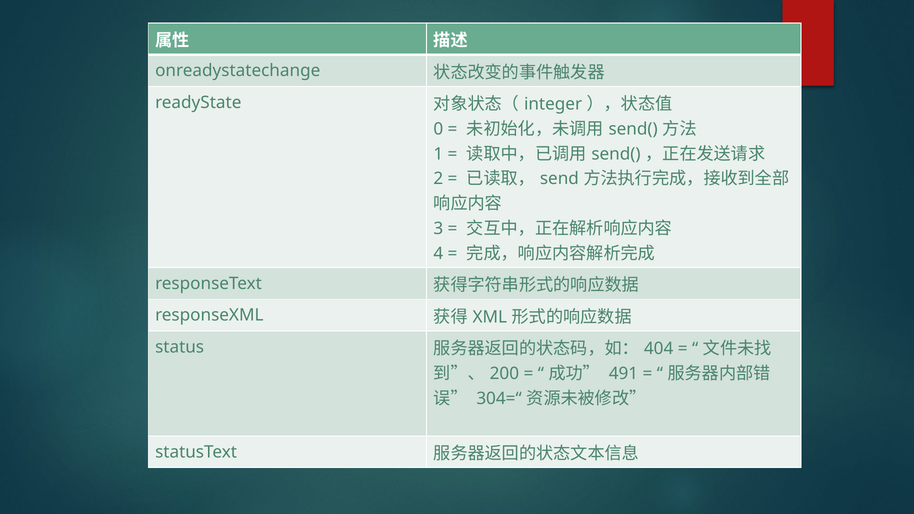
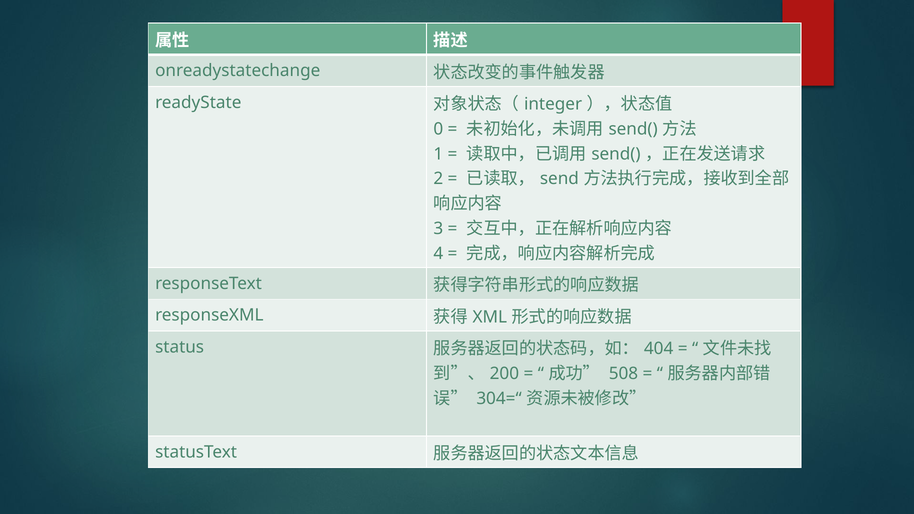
491: 491 -> 508 (623, 374)
